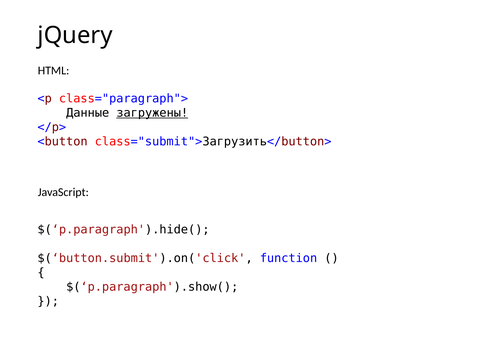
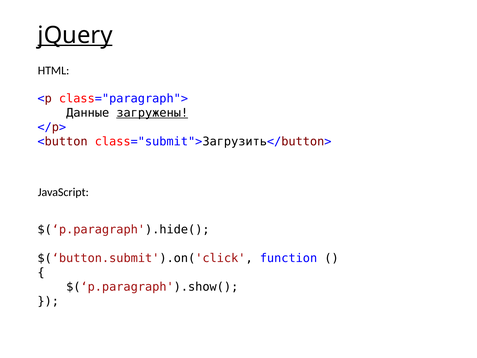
jQuery underline: none -> present (75, 35)
